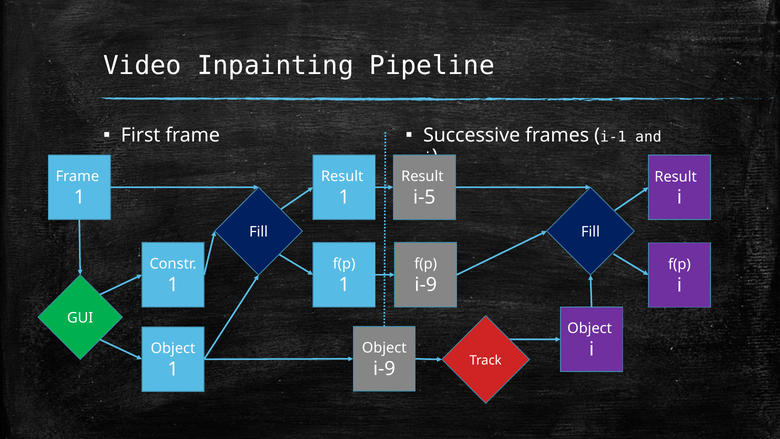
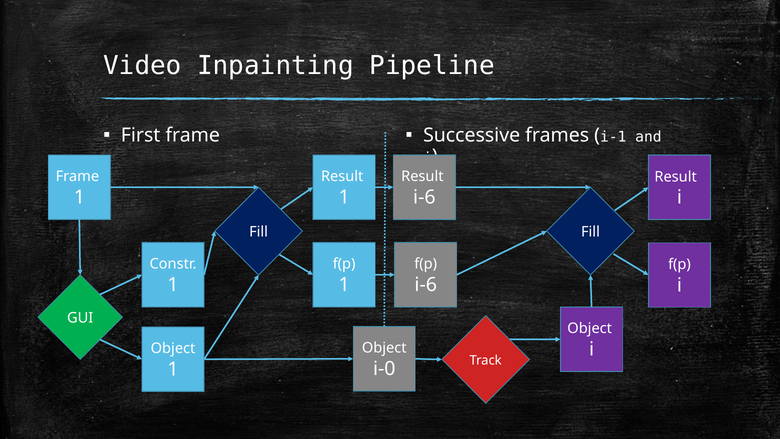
i-5: i-5 -> i-6 (424, 197)
i-9: i-9 -> i-6 (426, 285)
i-9: i-9 -> i-0 (384, 369)
